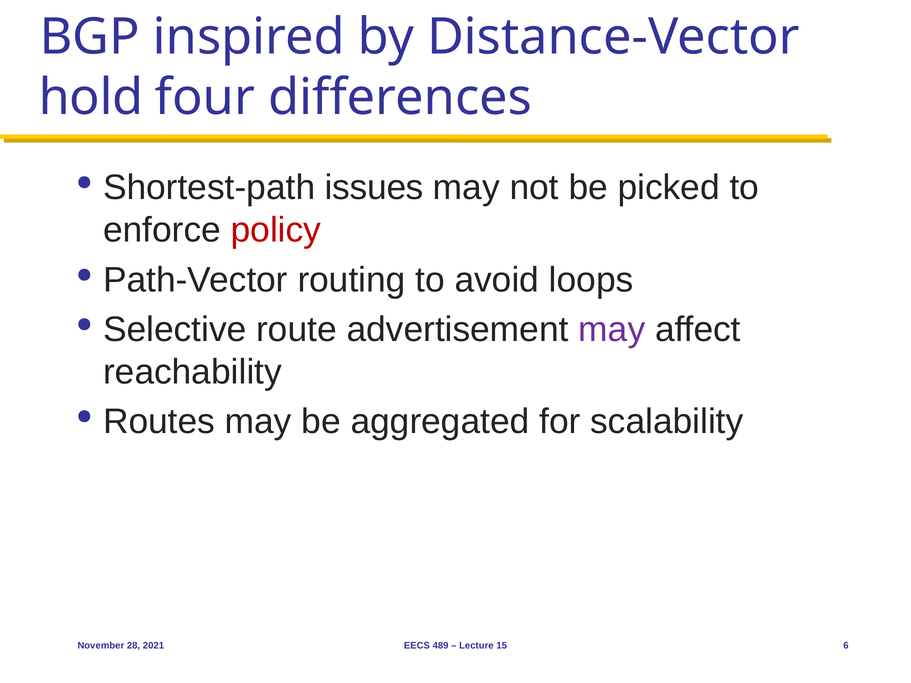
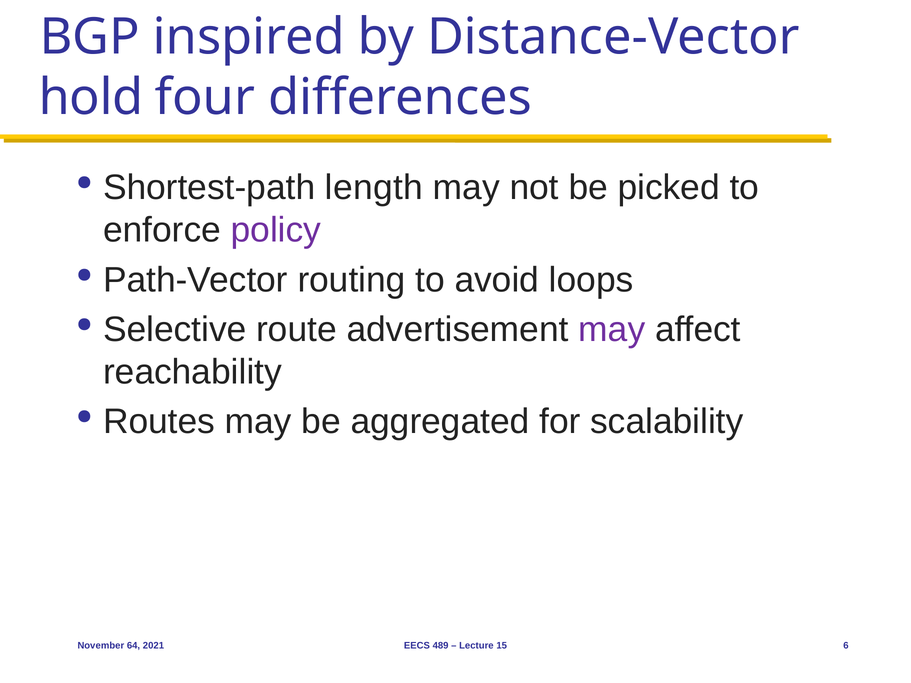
issues: issues -> length (374, 188)
policy colour: red -> purple (276, 230)
28: 28 -> 64 (134, 646)
